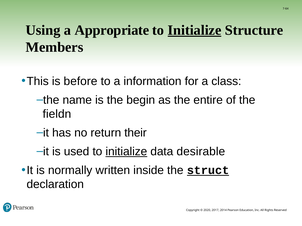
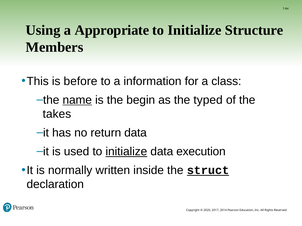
Initialize underline: present -> none (194, 30)
name underline: none -> present (77, 100)
entire: entire -> typed (208, 100)
fieldn: fieldn -> takes (57, 114)
return their: their -> data (136, 133)
desirable: desirable -> execution (201, 152)
